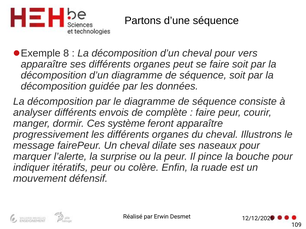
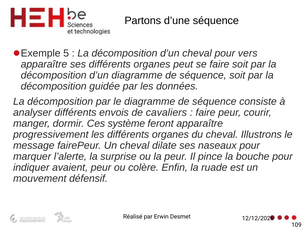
8: 8 -> 5 (66, 53)
complète: complète -> cavaliers (166, 113)
itératifs: itératifs -> avaient (70, 168)
